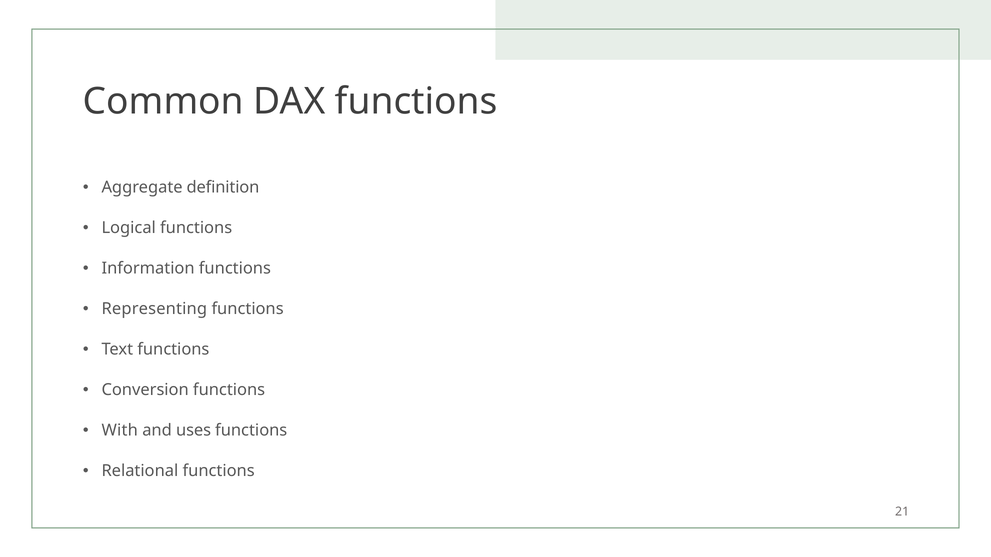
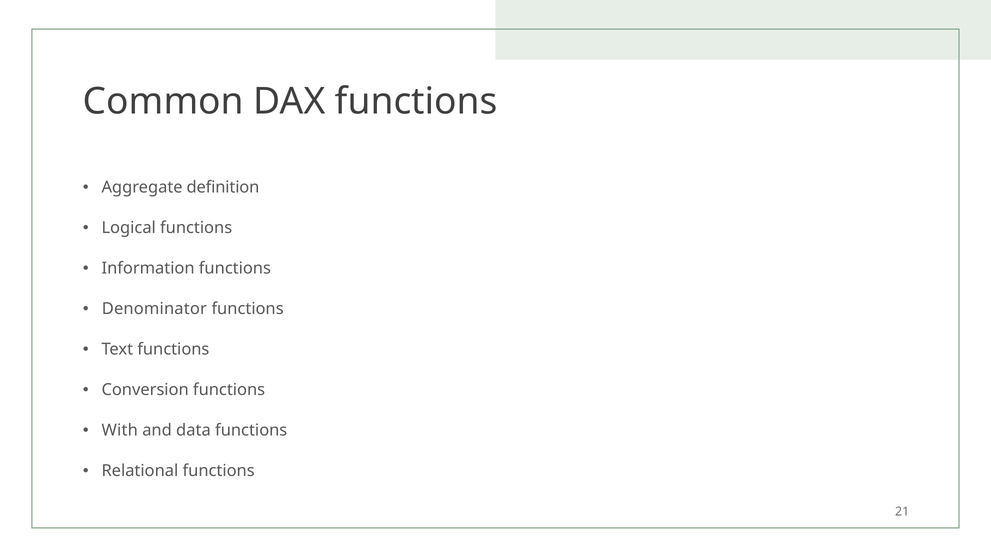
Representing: Representing -> Denominator (154, 309)
uses: uses -> data (193, 431)
